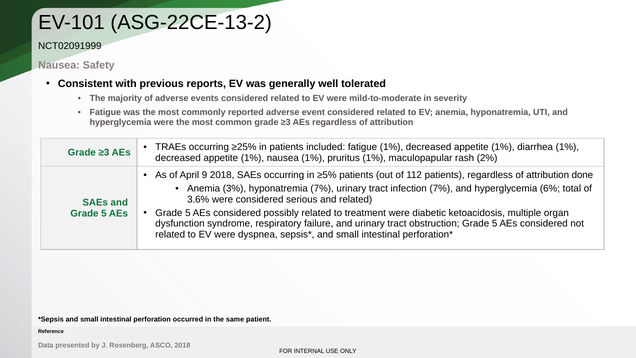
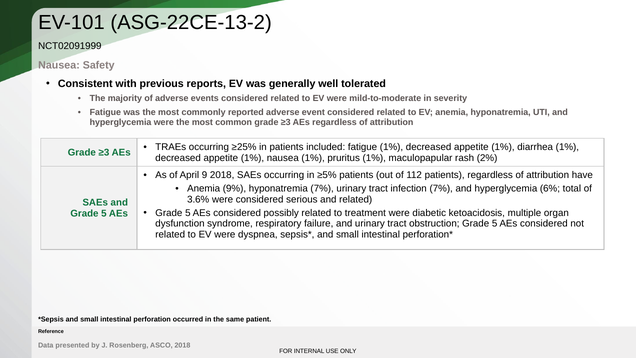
done: done -> have (582, 175)
3%: 3% -> 9% (234, 188)
